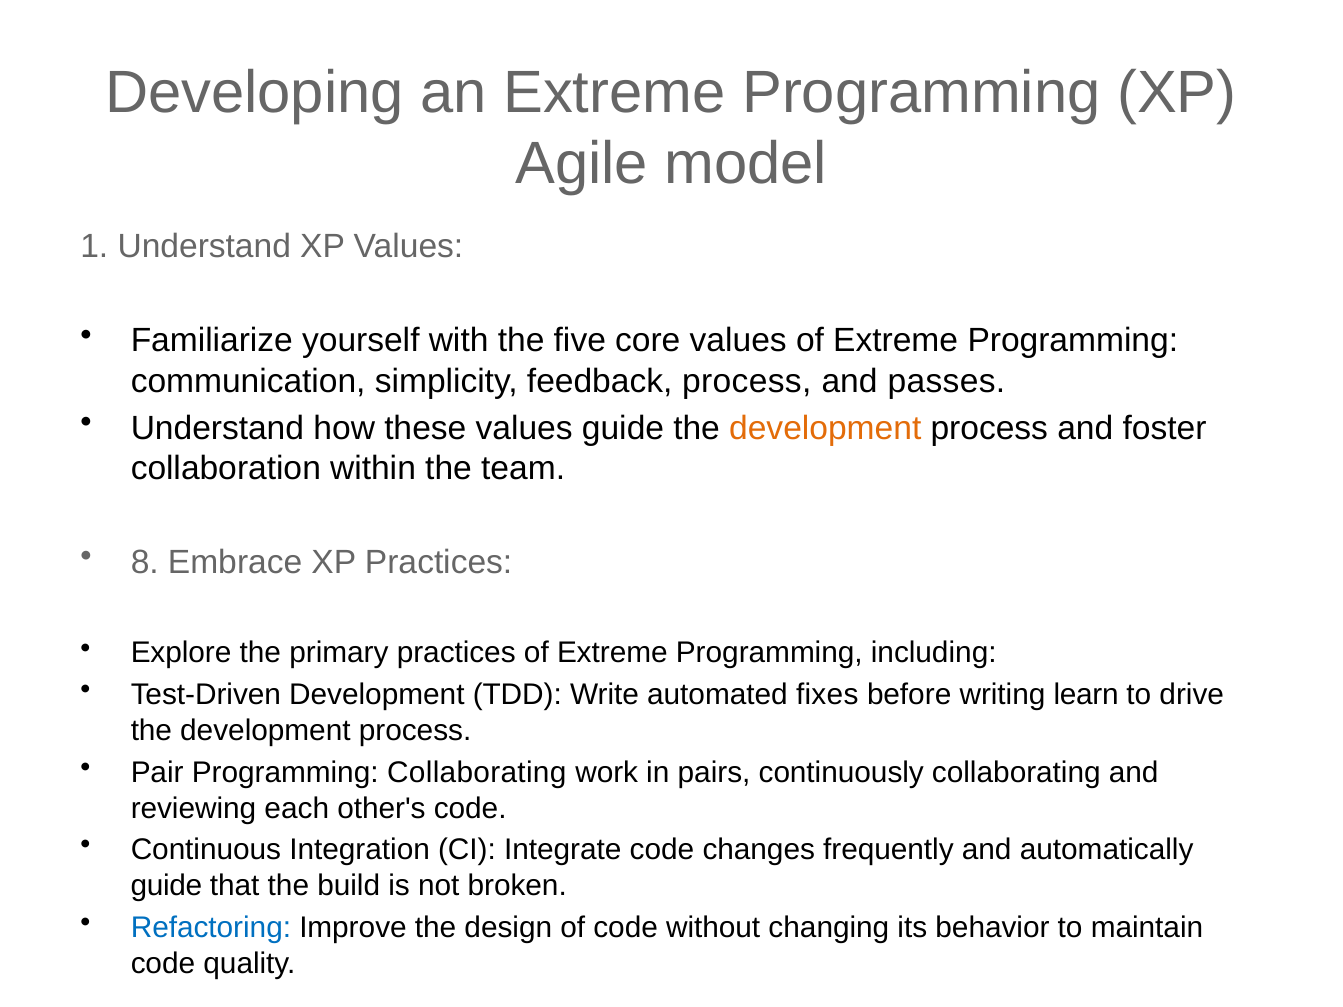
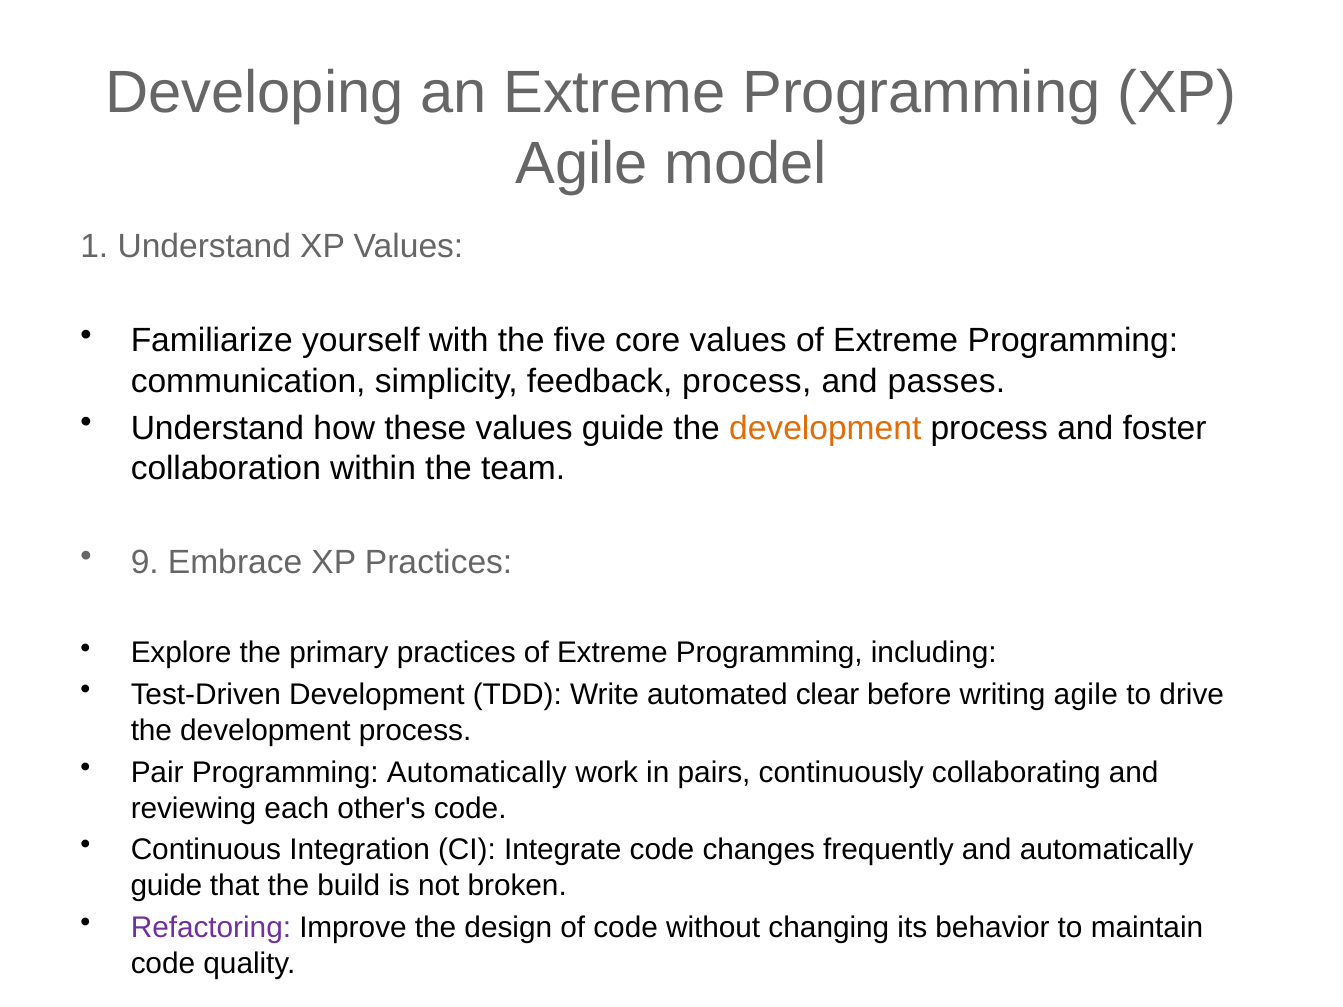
8: 8 -> 9 (145, 563)
fixes: fixes -> clear (828, 695)
writing learn: learn -> agile (1086, 695)
Programming Collaborating: Collaborating -> Automatically (477, 773)
Refactoring colour: blue -> purple (211, 928)
